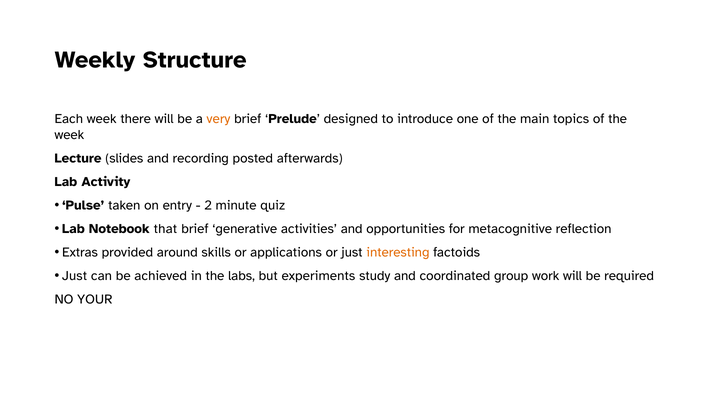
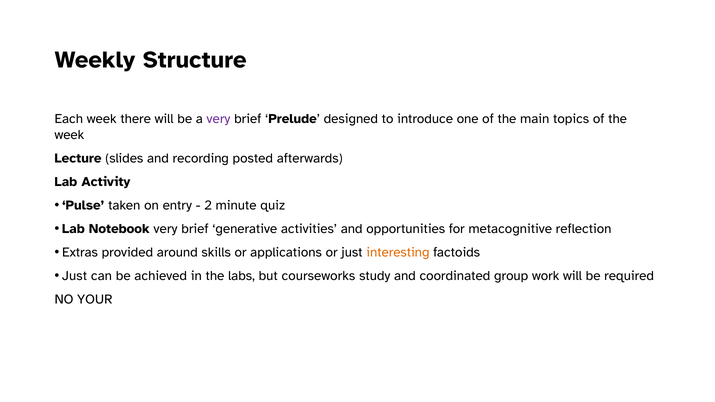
very colour: orange -> purple (218, 119)
Notebook that: that -> very (165, 229)
experiments: experiments -> courseworks (318, 276)
